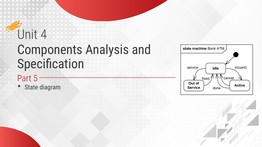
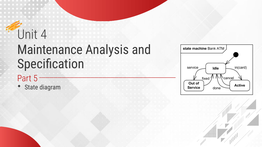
Components: Components -> Maintenance (50, 50)
